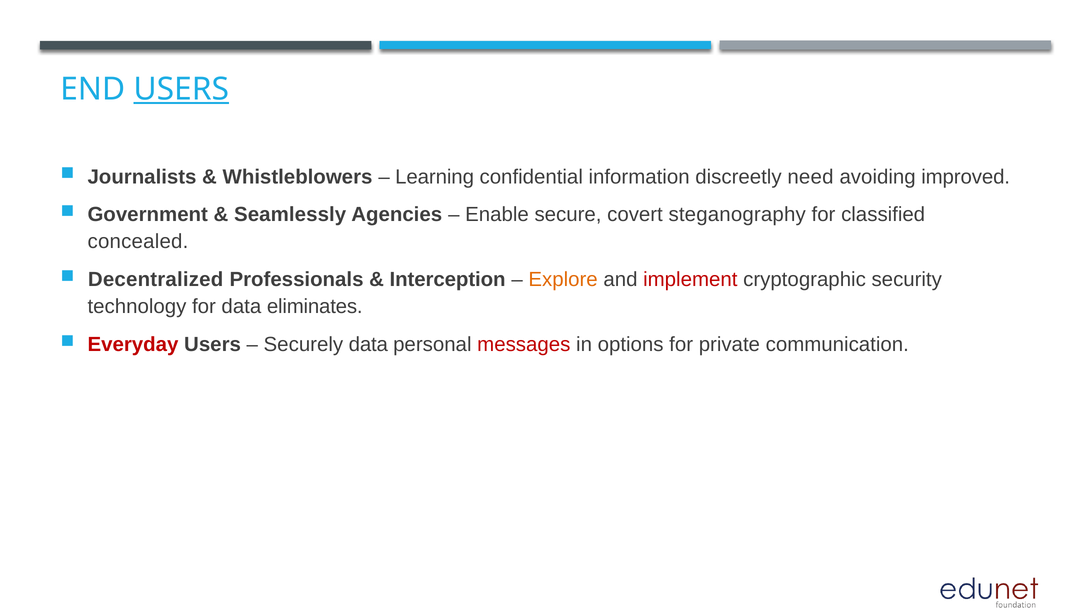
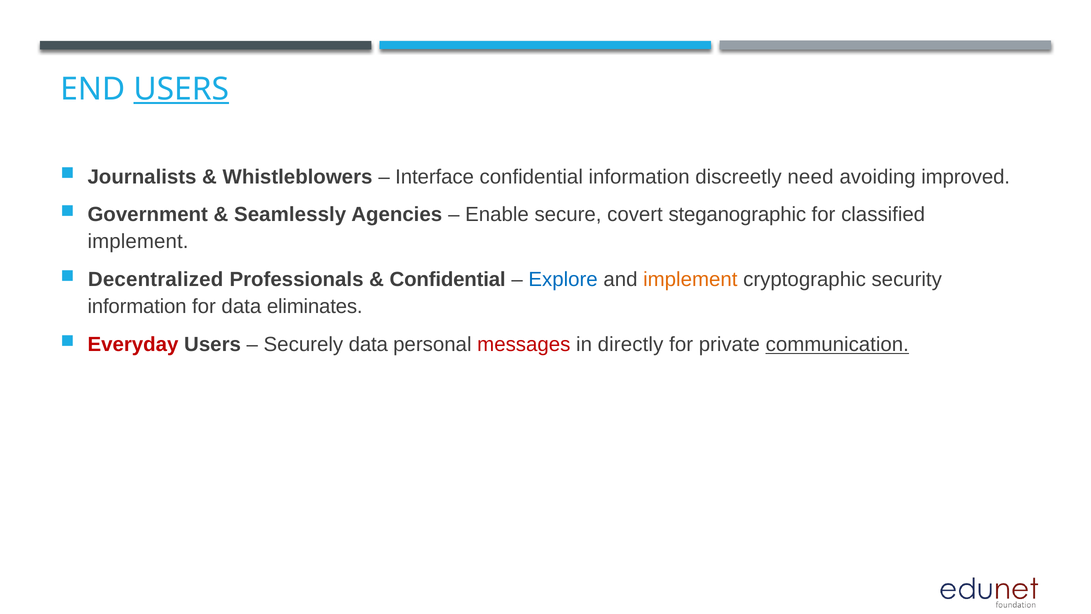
Learning: Learning -> Interface (435, 177)
steganography: steganography -> steganographic (737, 215)
concealed: concealed -> implement (138, 242)
Interception: Interception -> Confidential (448, 280)
Explore colour: orange -> blue (563, 280)
implement colour: red -> orange (690, 280)
technology: technology -> information (137, 307)
options: options -> directly (631, 344)
communication underline: none -> present (837, 344)
